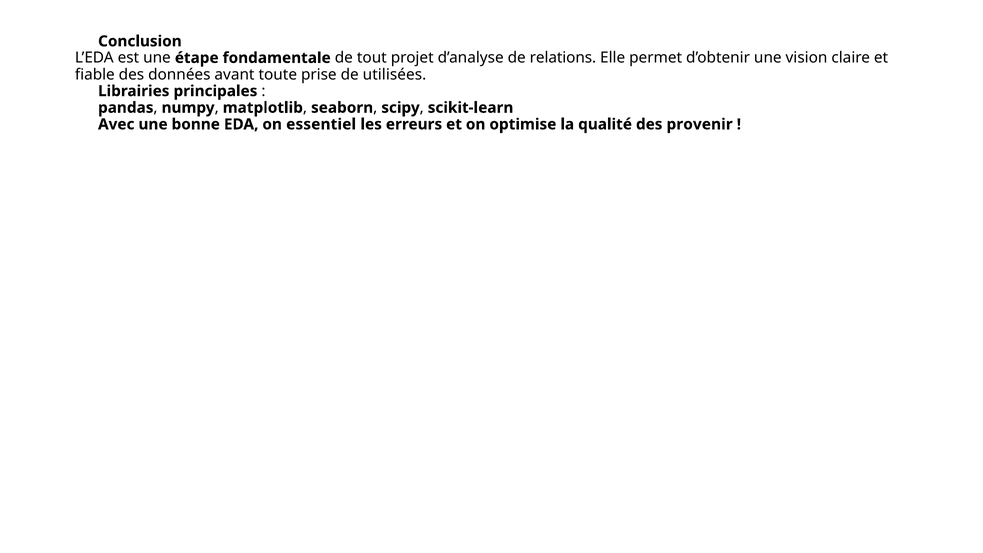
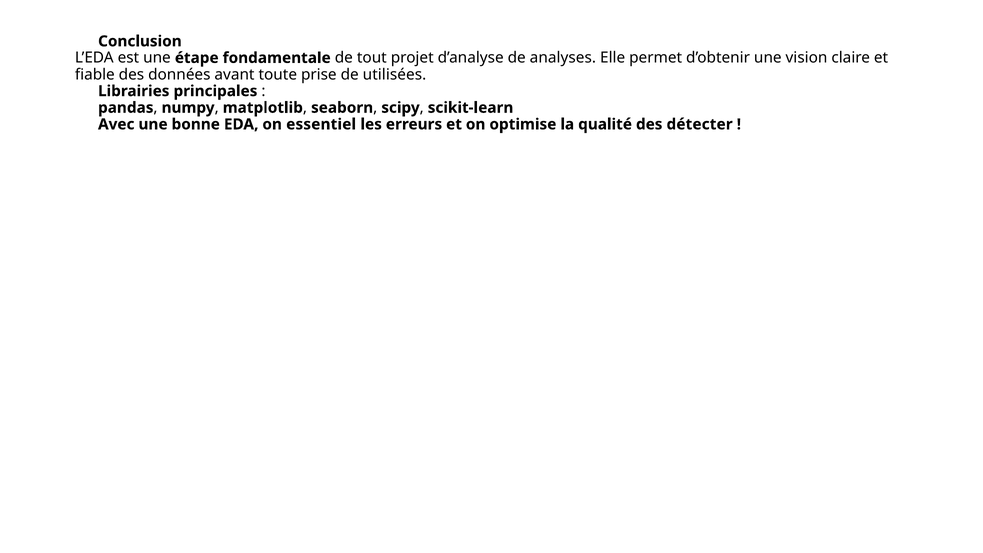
relations: relations -> analyses (563, 58)
provenir: provenir -> détecter (700, 124)
